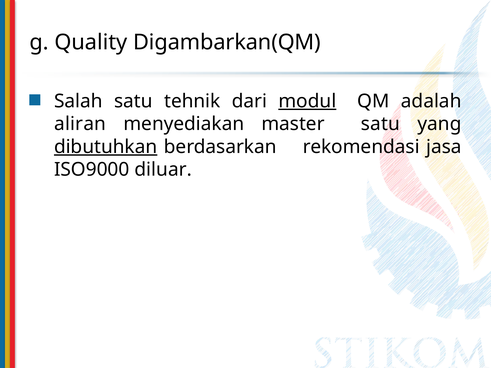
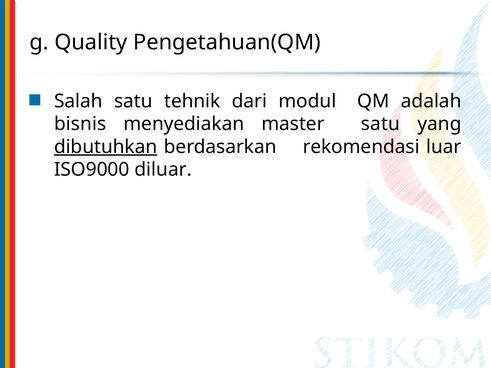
Digambarkan(QM: Digambarkan(QM -> Pengetahuan(QM (227, 42)
modul underline: present -> none (307, 101)
aliran: aliran -> bisnis (80, 124)
jasa: jasa -> luar (444, 147)
